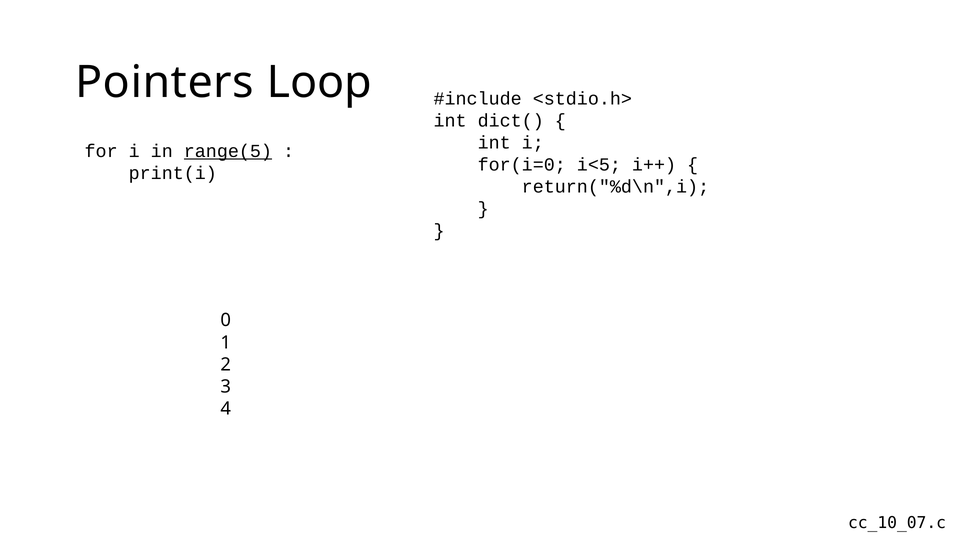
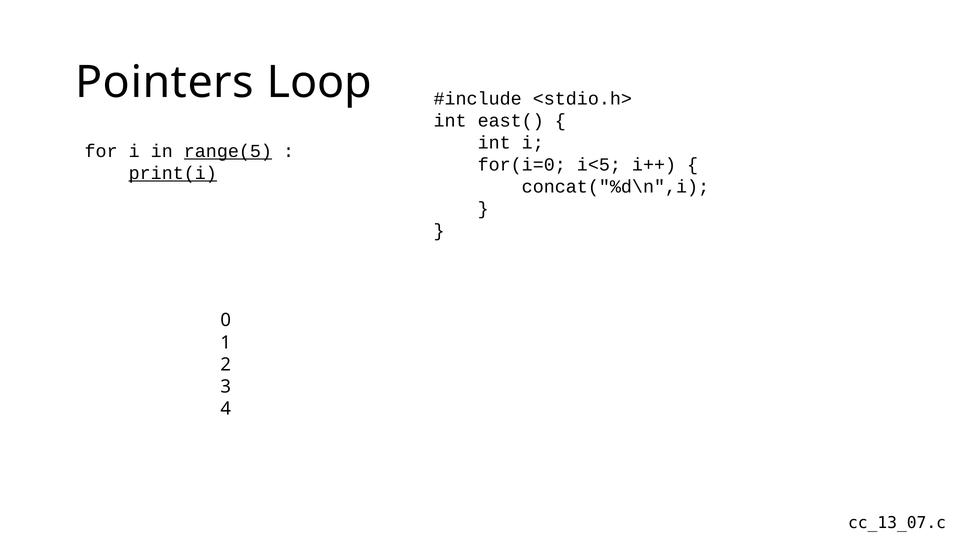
dict(: dict( -> east( (511, 121)
print(i underline: none -> present (173, 173)
return("%d\n",i: return("%d\n",i -> concat("%d\n",i (615, 187)
cc_10_07.c: cc_10_07.c -> cc_13_07.c (897, 523)
